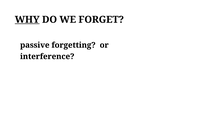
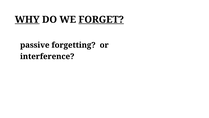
FORGET underline: none -> present (101, 20)
